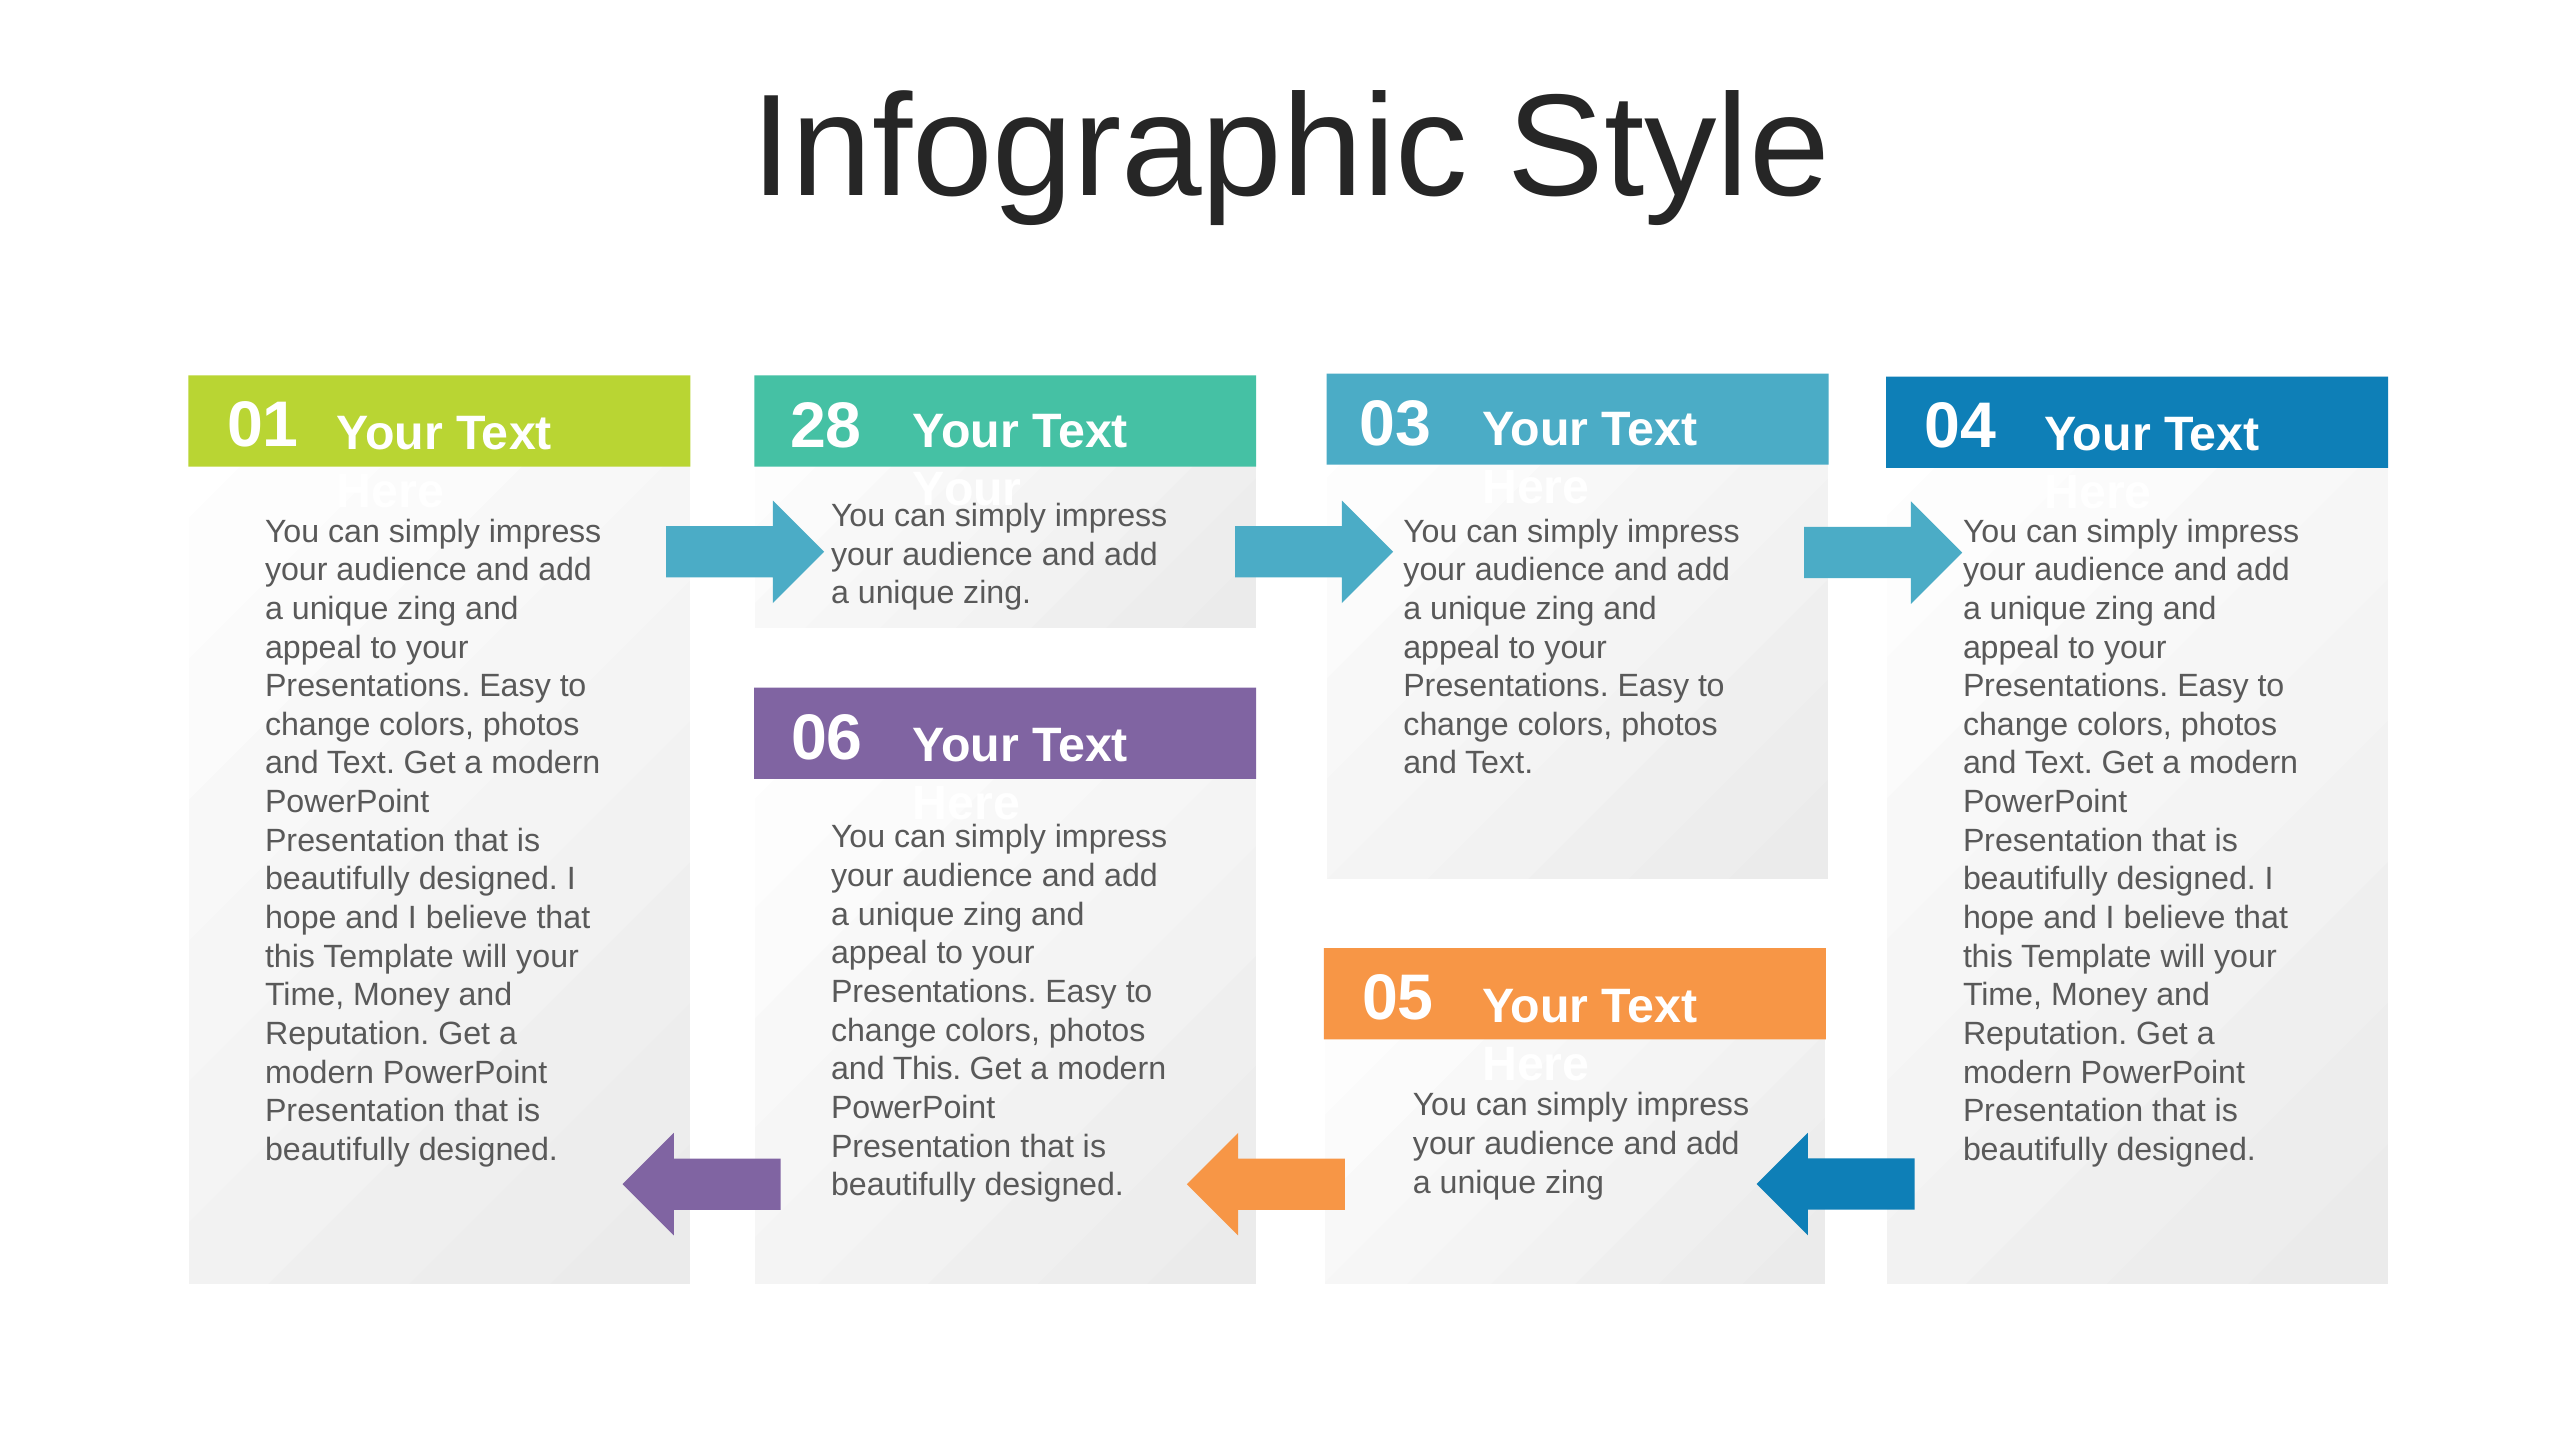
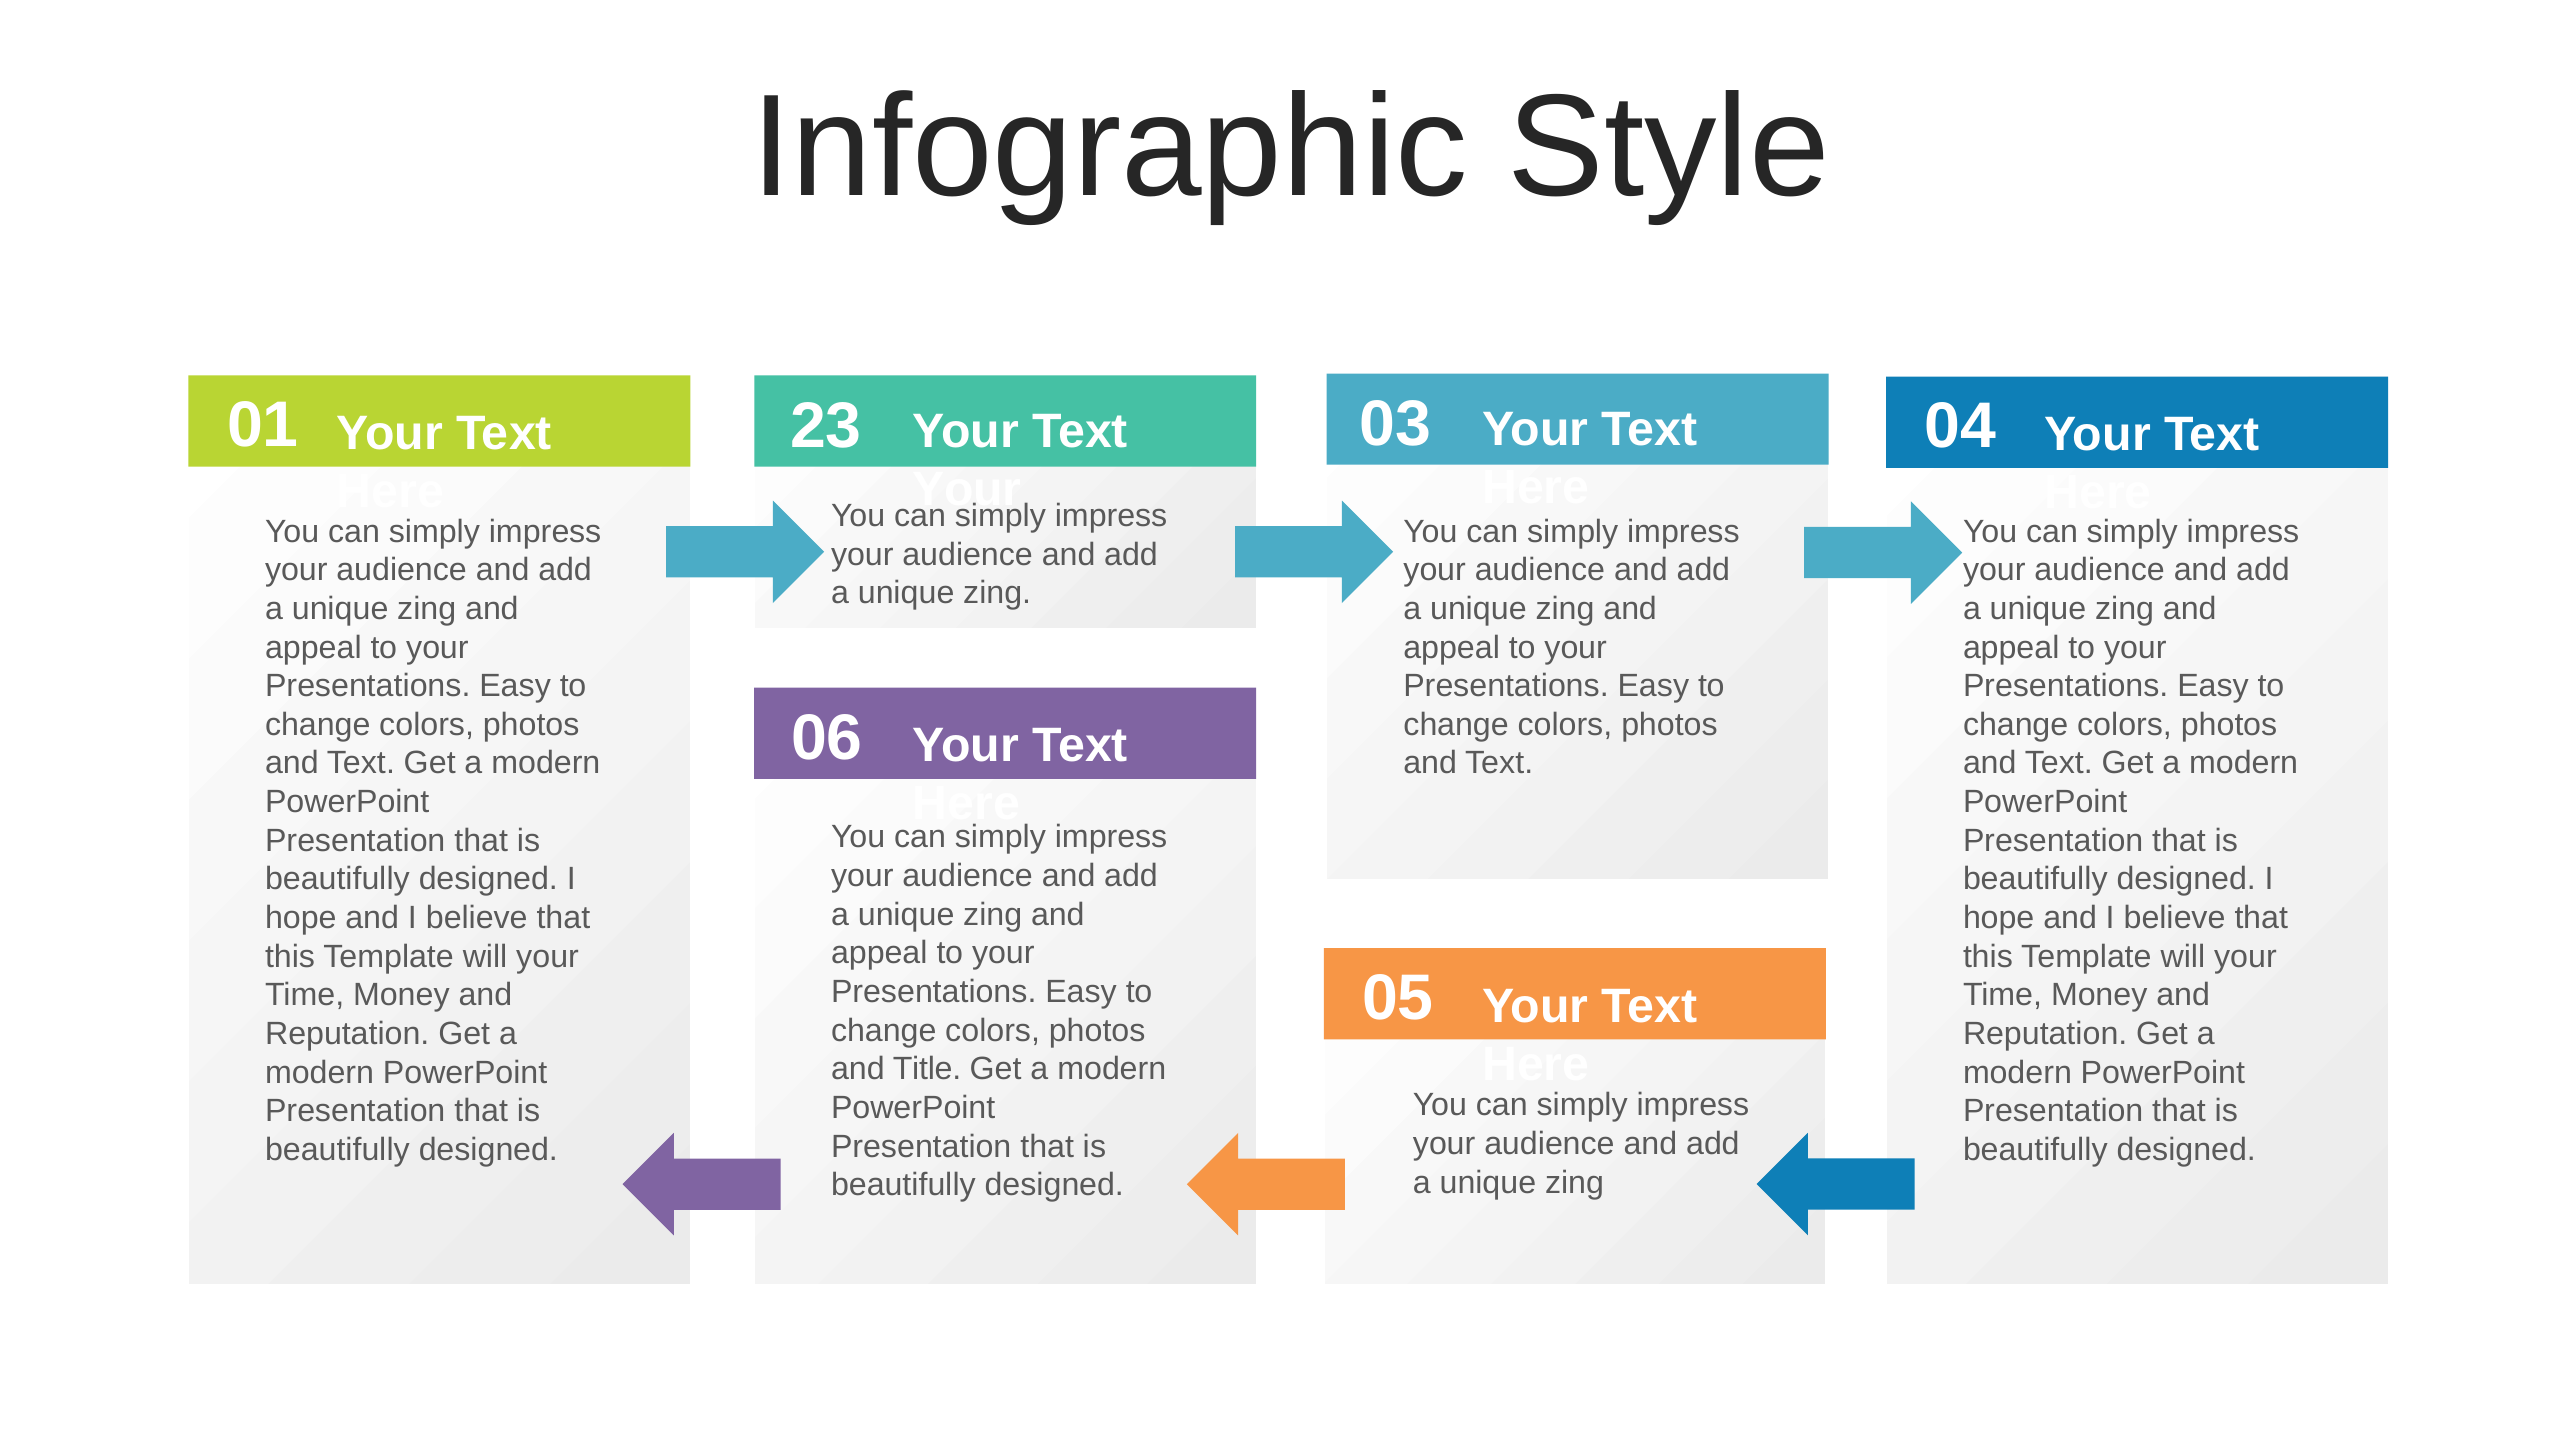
28: 28 -> 23 (826, 426)
and This: This -> Title (927, 1069)
